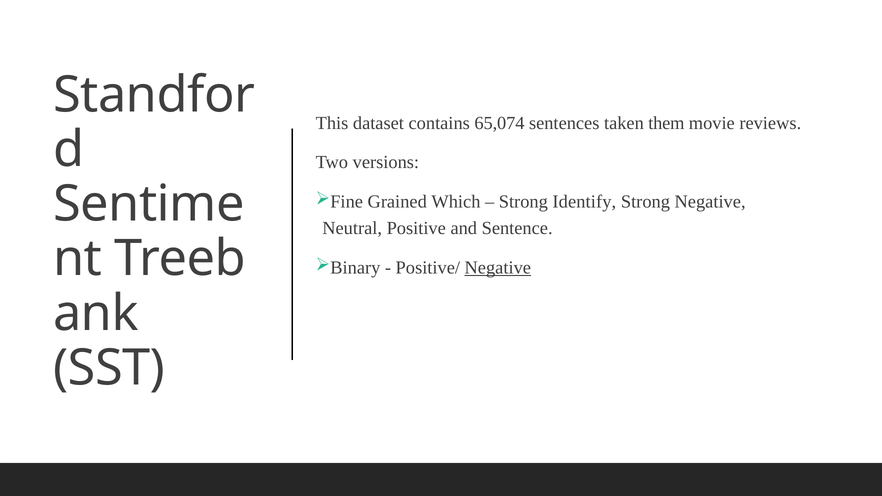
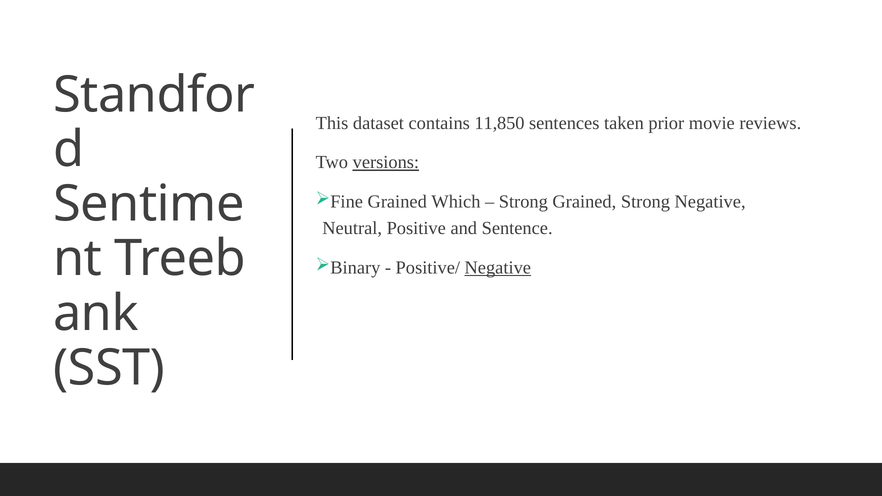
65,074: 65,074 -> 11,850 (499, 123)
them: them -> prior (666, 123)
versions underline: none -> present (386, 162)
Strong Identify: Identify -> Grained (584, 202)
